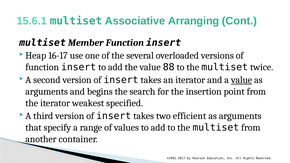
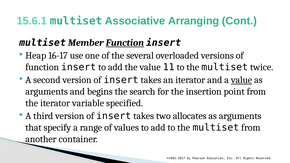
Function underline: none -> present (125, 43)
88: 88 -> 11 (169, 67)
weakest: weakest -> variable (88, 103)
efficient: efficient -> allocates (190, 116)
